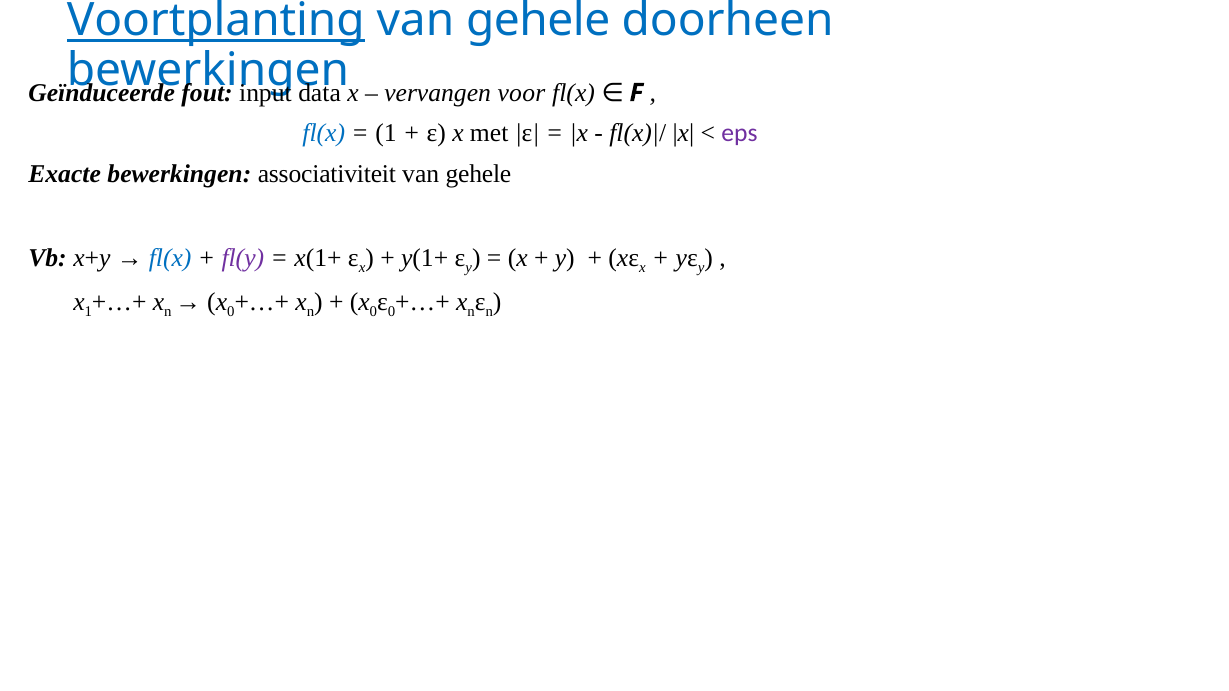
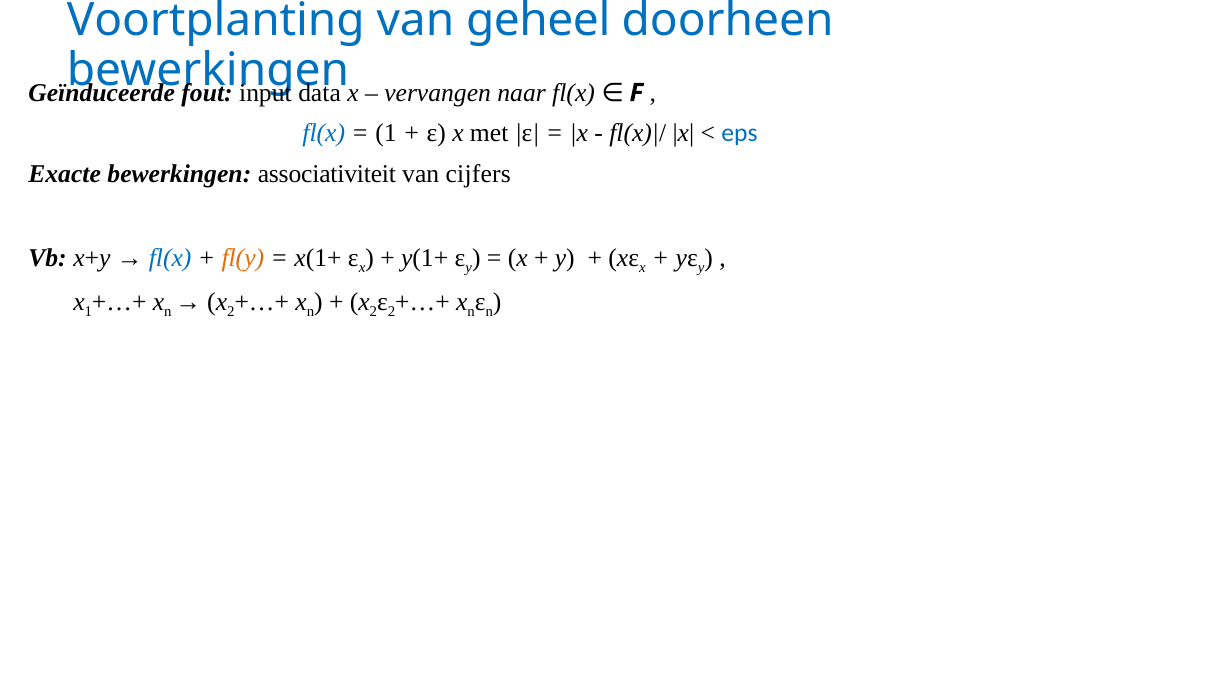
Voortplanting underline: present -> none (216, 21)
gehele: gehele -> geheel (538, 21)
voor: voor -> naar (522, 93)
eps colour: purple -> blue (740, 133)
gehele: gehele -> cijfers (478, 174)
fl(y colour: purple -> orange (243, 258)
0: 0 -> 2 (231, 312)
0: 0 -> 2 (373, 312)
ε 0: 0 -> 2 (392, 312)
